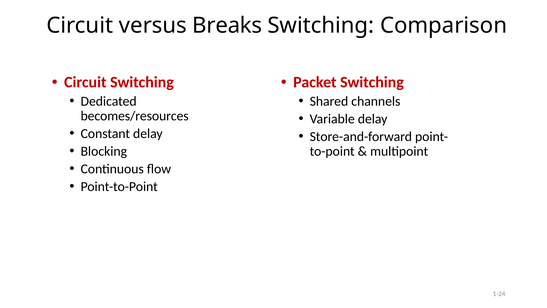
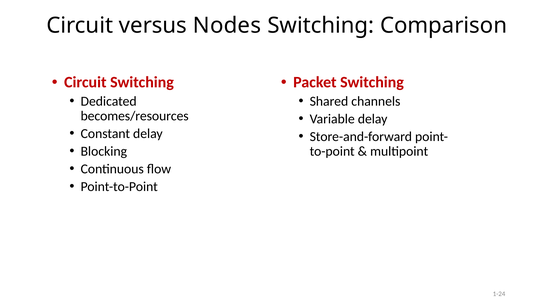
Breaks: Breaks -> Nodes (227, 25)
